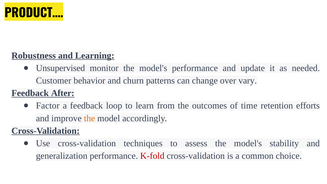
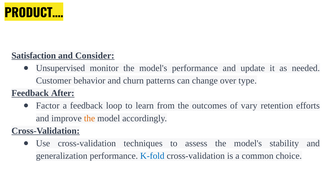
Robustness: Robustness -> Satisfaction (34, 56)
Learning: Learning -> Consider (95, 56)
vary: vary -> type (248, 81)
time: time -> vary (249, 106)
K-fold colour: red -> blue (152, 156)
